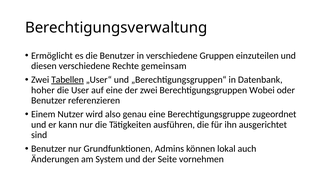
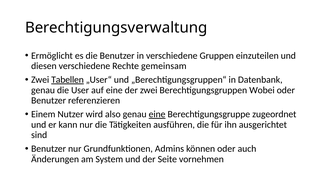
hoher: hoher -> genau (43, 90)
eine underline: none -> present (157, 114)
können lokal: lokal -> oder (226, 148)
